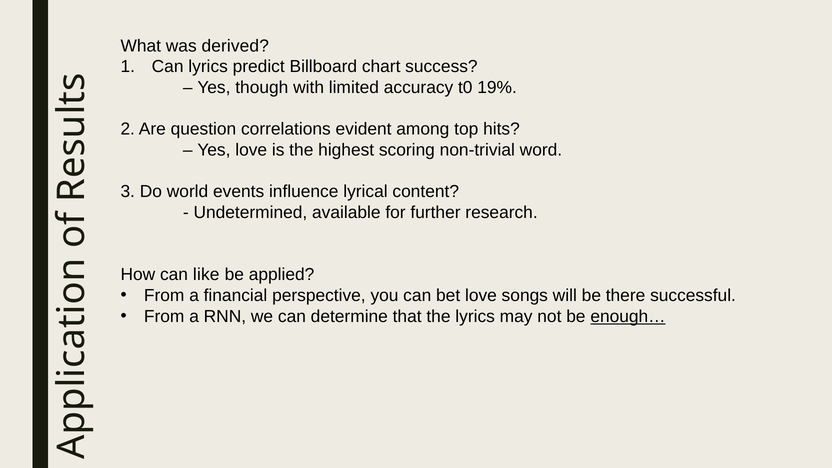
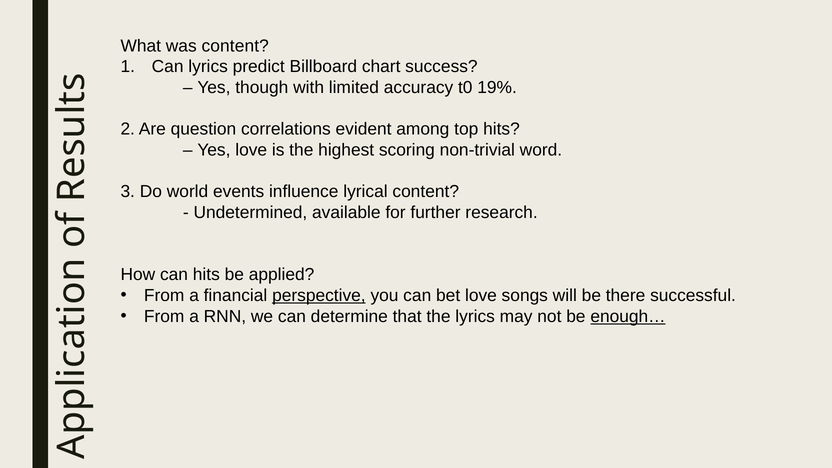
was derived: derived -> content (235, 46)
can like: like -> hits (206, 275)
perspective underline: none -> present (319, 296)
